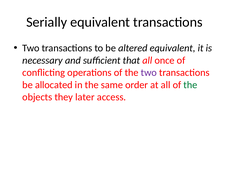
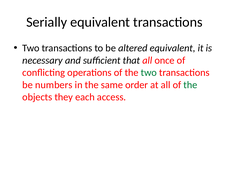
two colour: purple -> green (149, 72)
allocated: allocated -> numbers (54, 85)
later: later -> each (85, 97)
